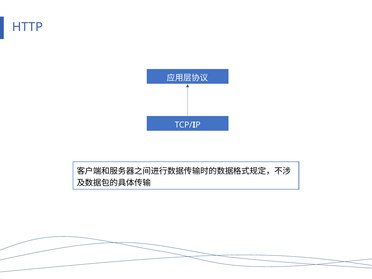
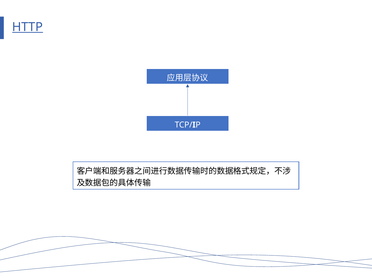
HTTP underline: none -> present (28, 27)
